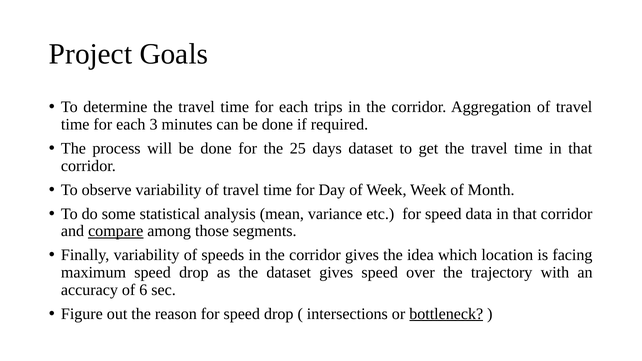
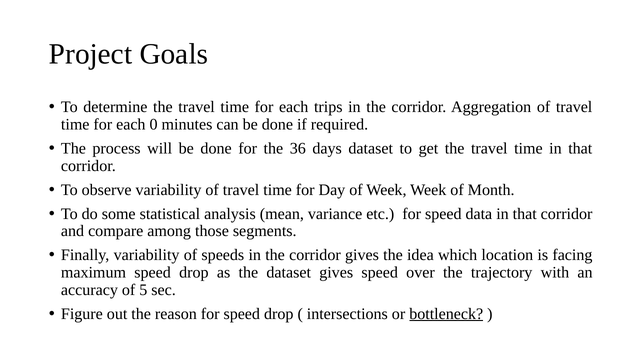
3: 3 -> 0 (154, 124)
25: 25 -> 36 (298, 148)
compare underline: present -> none (116, 231)
6: 6 -> 5 (143, 290)
